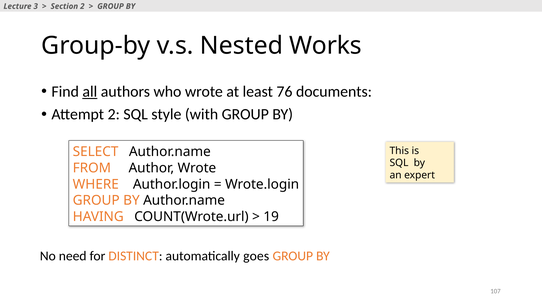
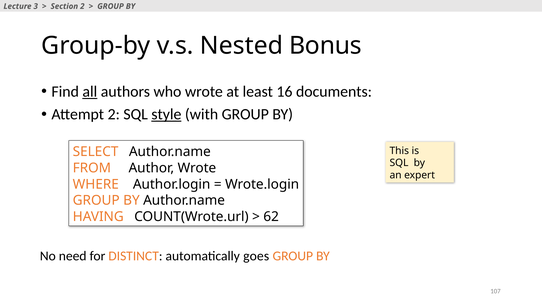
Works: Works -> Bonus (325, 46)
76: 76 -> 16 (284, 92)
style underline: none -> present (166, 114)
19: 19 -> 62 (271, 217)
